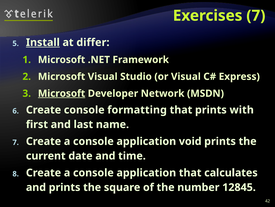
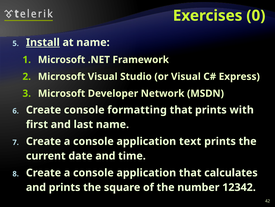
Exercises 7: 7 -> 0 (256, 16)
at differ: differ -> name (93, 42)
Microsoft underline: present -> none (62, 93)
void: void -> text (190, 141)
12845: 12845 -> 12342 (239, 187)
